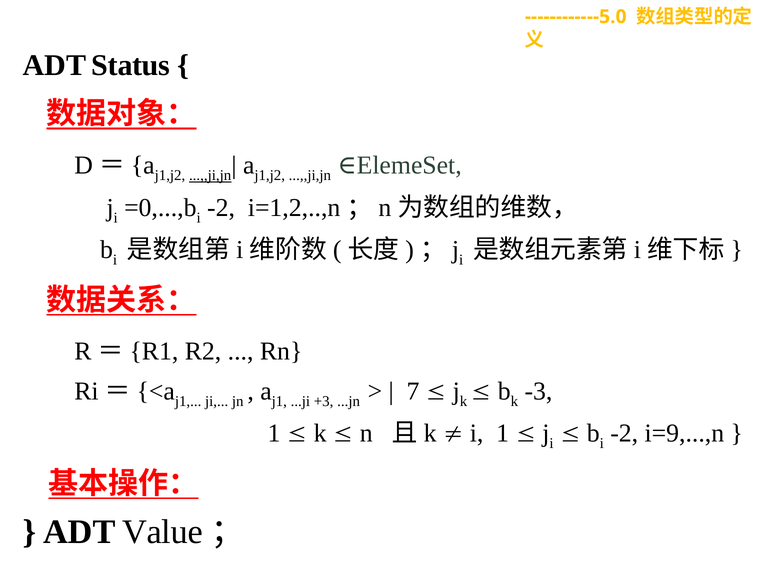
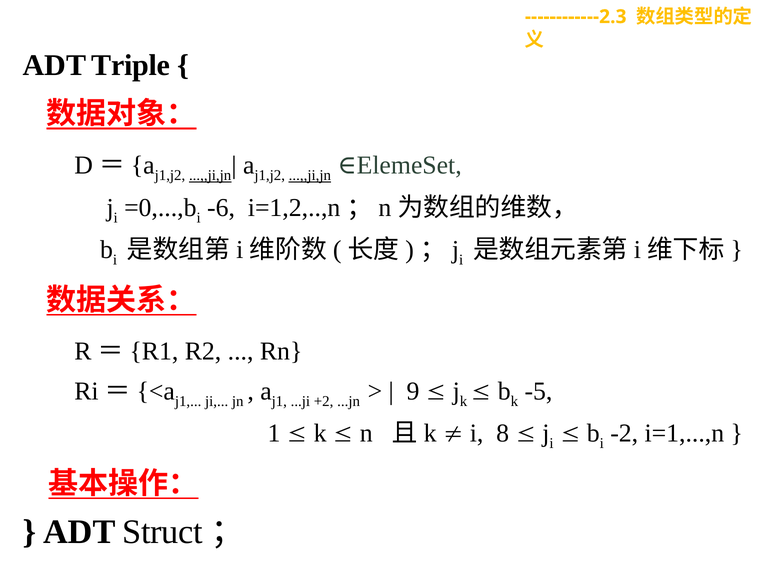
------------5.0: ------------5.0 -> ------------2.3 (576, 17)
Status: Status -> Triple (131, 65)
...,,ji,jn underline: none -> present (310, 175)
-2: -2 -> -6 (221, 208)
+3: +3 -> +2 (324, 401)
7: 7 -> 9 (413, 391)
-3: -3 -> -5 (538, 391)
i 1: 1 -> 8 (503, 433)
i=9,...,n: i=9,...,n -> i=1,...,n (684, 433)
Value: Value -> Struct (162, 532)
